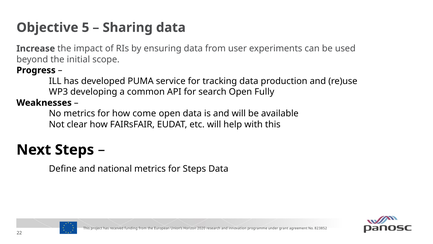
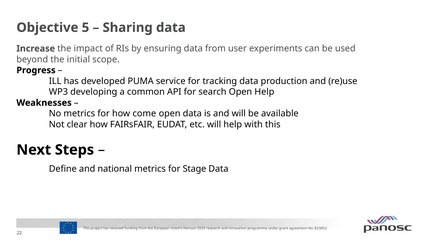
Open Fully: Fully -> Help (264, 92)
for Steps: Steps -> Stage (194, 169)
